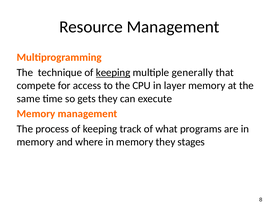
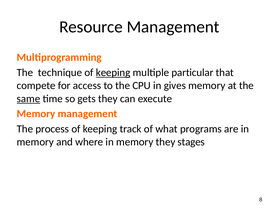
generally: generally -> particular (192, 73)
layer: layer -> gives (175, 86)
same underline: none -> present (28, 99)
